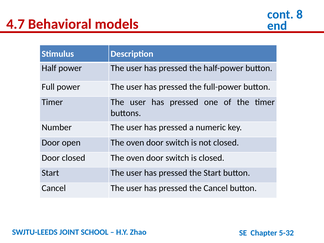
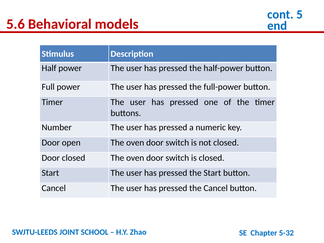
8: 8 -> 5 (300, 14)
4.7: 4.7 -> 5.6 (16, 24)
